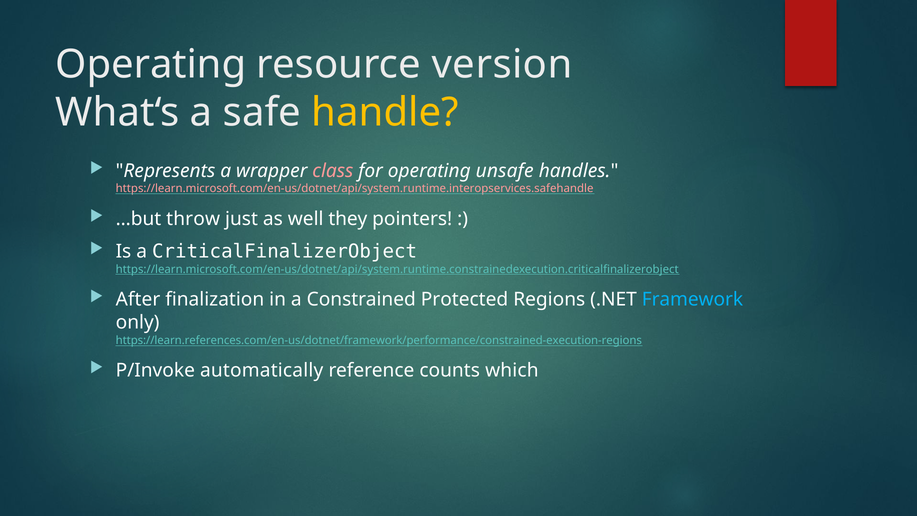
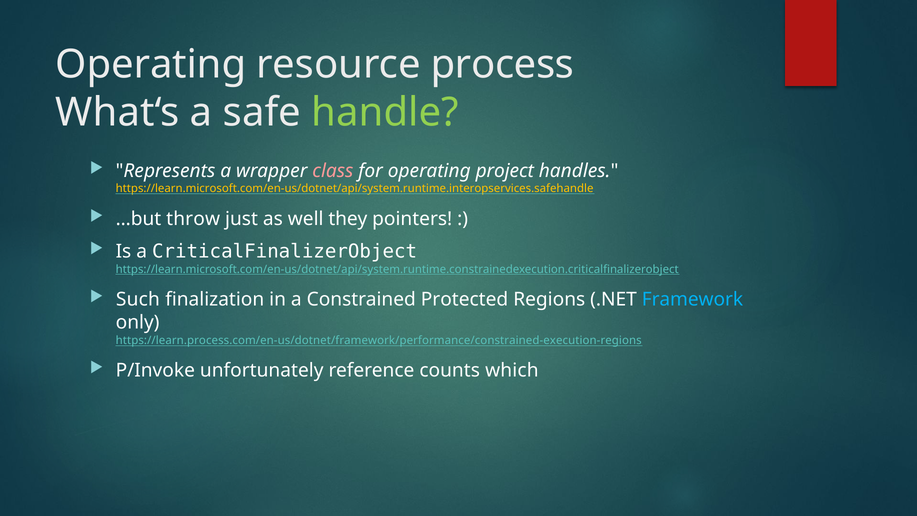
version: version -> process (502, 64)
handle colour: yellow -> light green (385, 113)
unsafe: unsafe -> project (505, 171)
https://learn.microsoft.com/en-us/dotnet/api/system.runtime.interopservices.safehandle colour: pink -> yellow (355, 188)
After: After -> Such (138, 299)
https://learn.references.com/en-us/dotnet/framework/performance/constrained-execution-regions: https://learn.references.com/en-us/dotnet/framework/performance/constrained-execution-regions -> https://learn.process.com/en-us/dotnet/framework/performance/constrained-execution-regions (379, 340)
automatically: automatically -> unfortunately (262, 371)
